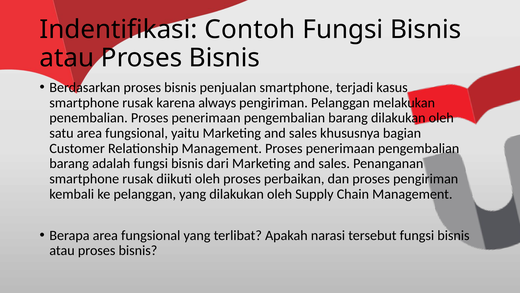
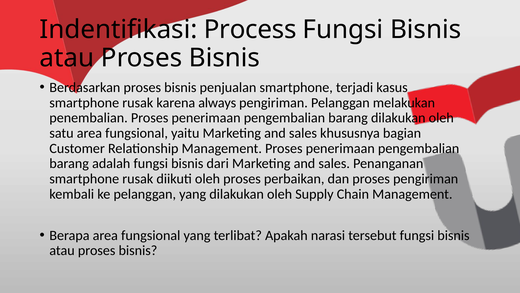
Contoh: Contoh -> Process (250, 30)
